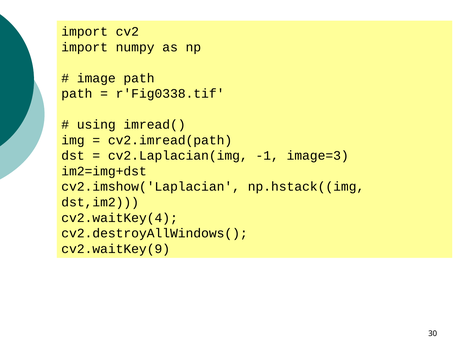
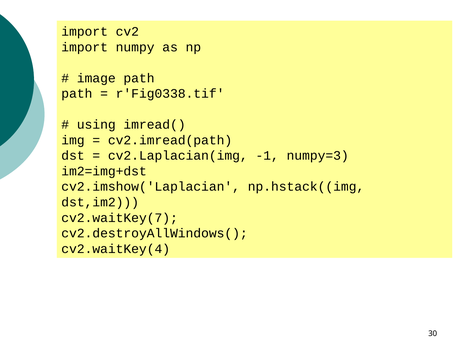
image=3: image=3 -> numpy=3 (318, 156)
cv2.waitKey(4: cv2.waitKey(4 -> cv2.waitKey(7 (120, 218)
cv2.waitKey(9: cv2.waitKey(9 -> cv2.waitKey(4 (116, 249)
